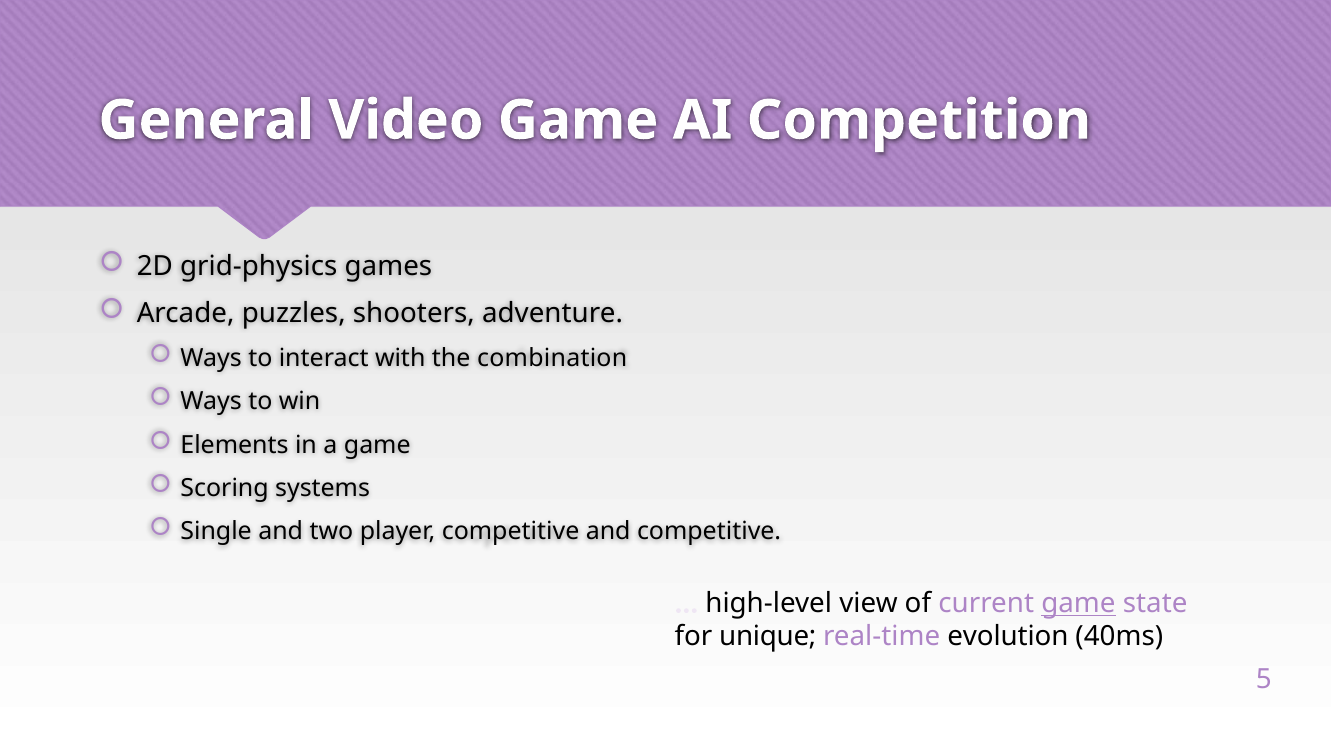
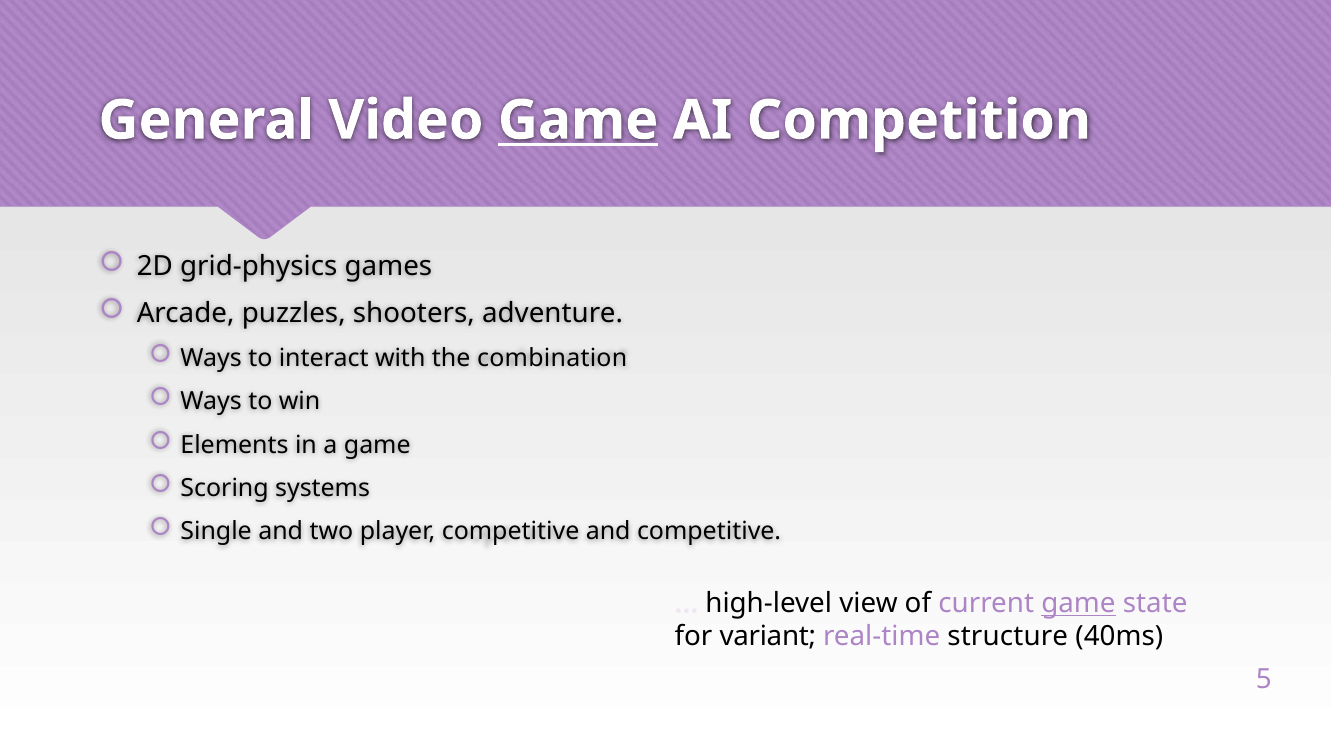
Game underline: none -> present (578, 120)
unique: unique -> variant (768, 637)
evolution: evolution -> structure (1008, 637)
